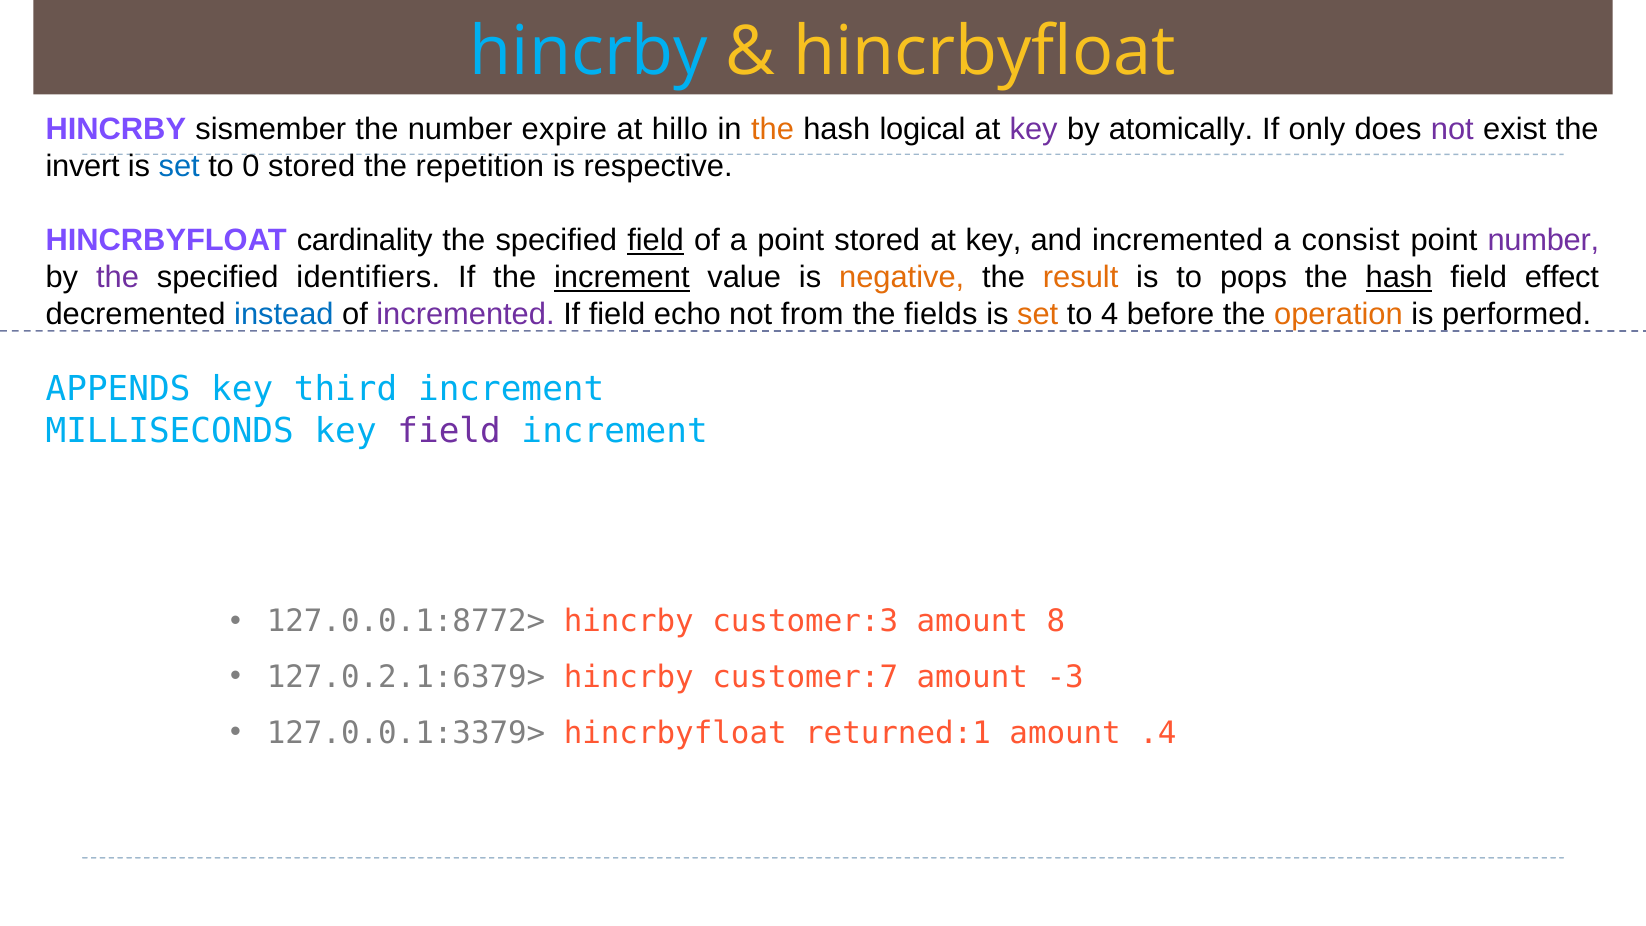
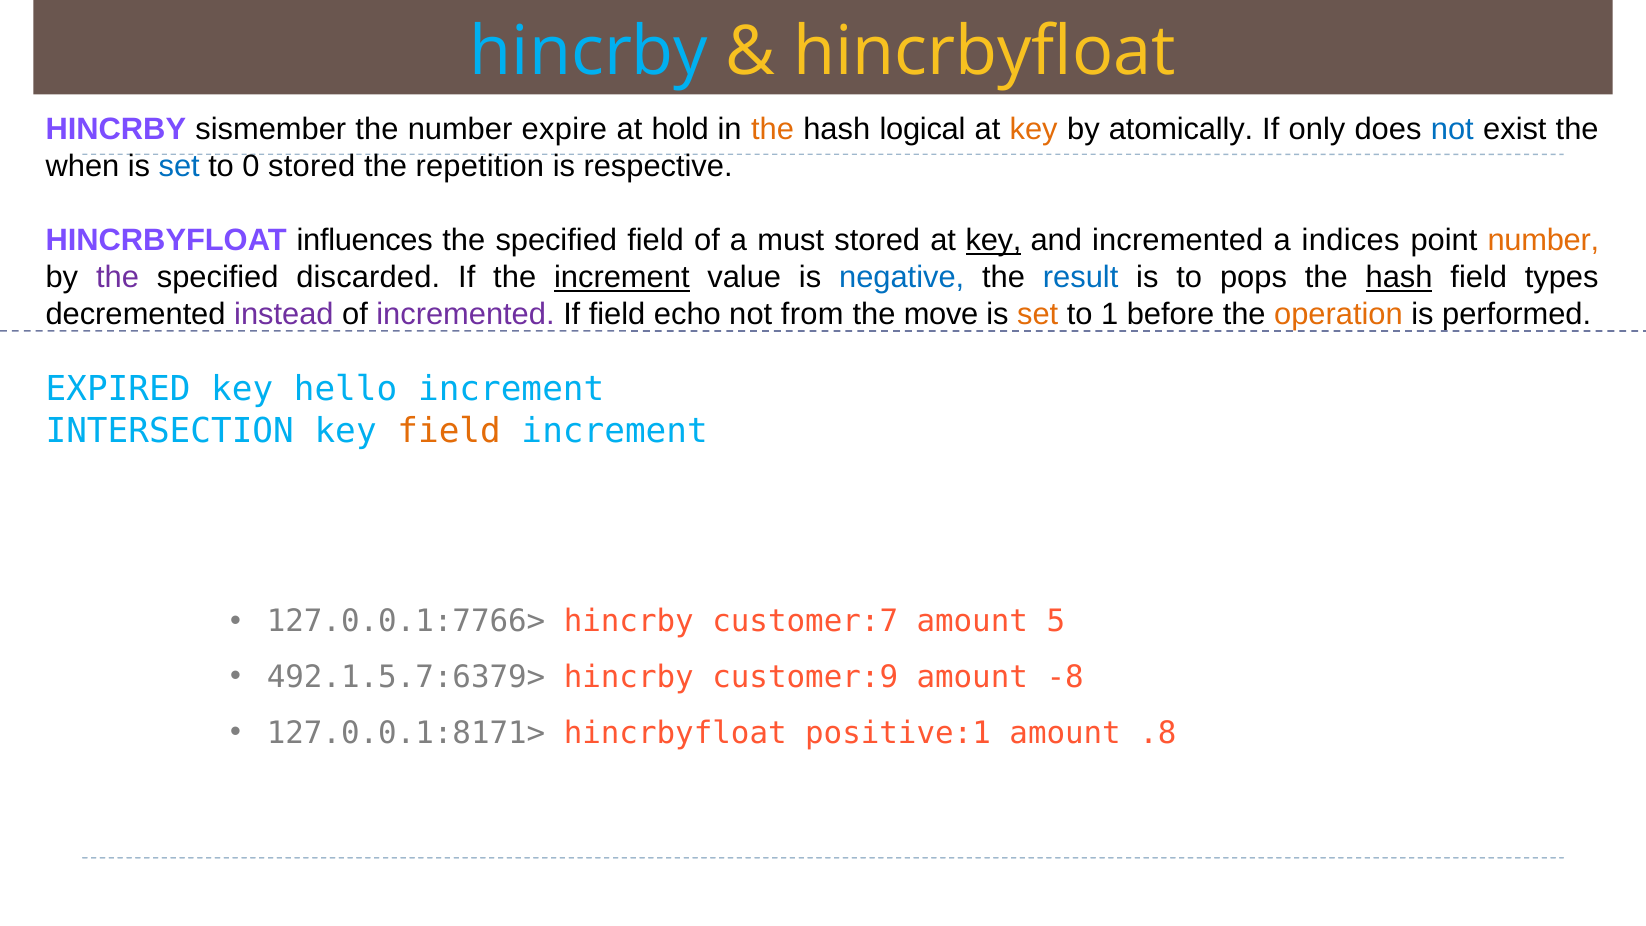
hillo: hillo -> hold (680, 130)
key colour: purple -> orange (1034, 130)
not colour: purple -> blue (1452, 130)
invert: invert -> when (82, 167)
cardinality: cardinality -> influences (365, 241)
field underline: present -> none (656, 241)
a point: point -> must (791, 241)
key underline: none -> present (993, 241)
consist: consist -> indices (1351, 241)
number colour: purple -> orange (1543, 241)
identifiers: identifiers -> discarded (368, 278)
negative colour: orange -> blue (902, 278)
result colour: orange -> blue (1081, 278)
effect: effect -> types (1562, 278)
instead colour: blue -> purple (284, 315)
fields: fields -> move (941, 315)
4: 4 -> 1 (1110, 315)
APPENDS: APPENDS -> EXPIRED (118, 389)
third: third -> hello (346, 389)
MILLISECONDS: MILLISECONDS -> INTERSECTION (170, 431)
field colour: purple -> orange (449, 431)
127.0.0.1:8772>: 127.0.0.1:8772> -> 127.0.0.1:7766> (406, 622)
customer:3: customer:3 -> customer:7 (805, 622)
8: 8 -> 5 (1056, 622)
127.0.2.1:6379>: 127.0.2.1:6379> -> 492.1.5.7:6379> (406, 677)
customer:7: customer:7 -> customer:9 (805, 677)
-3: -3 -> -8 (1065, 677)
127.0.0.1:3379>: 127.0.0.1:3379> -> 127.0.0.1:8171> (406, 733)
returned:1: returned:1 -> positive:1 (898, 733)
.4: .4 -> .8 (1158, 733)
